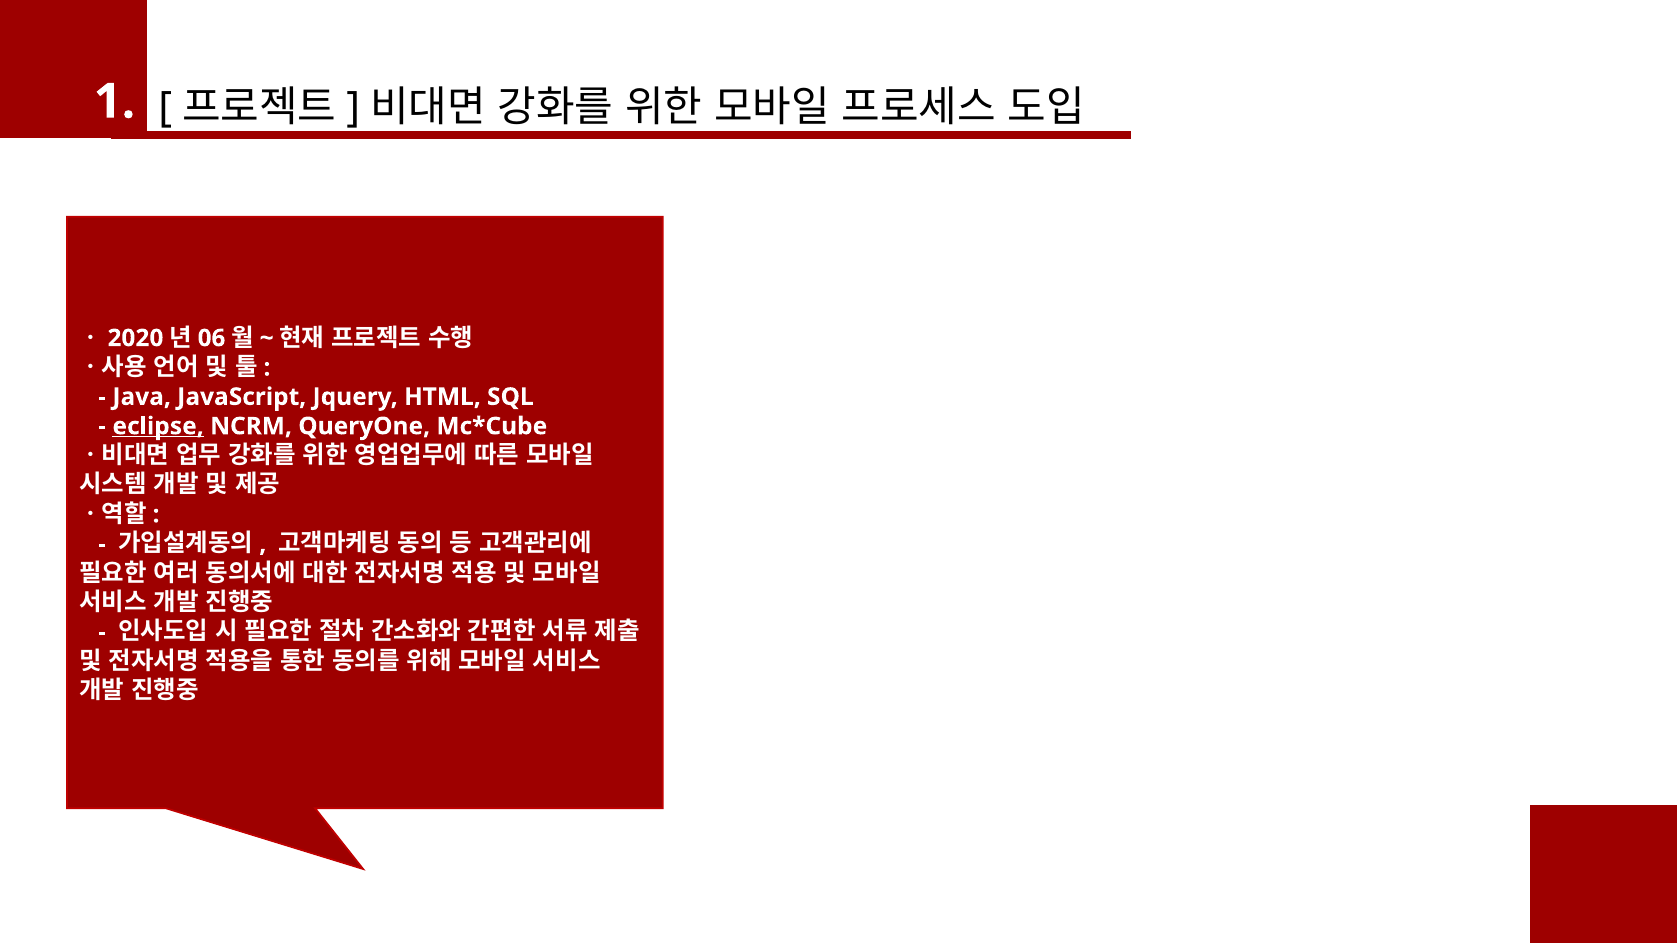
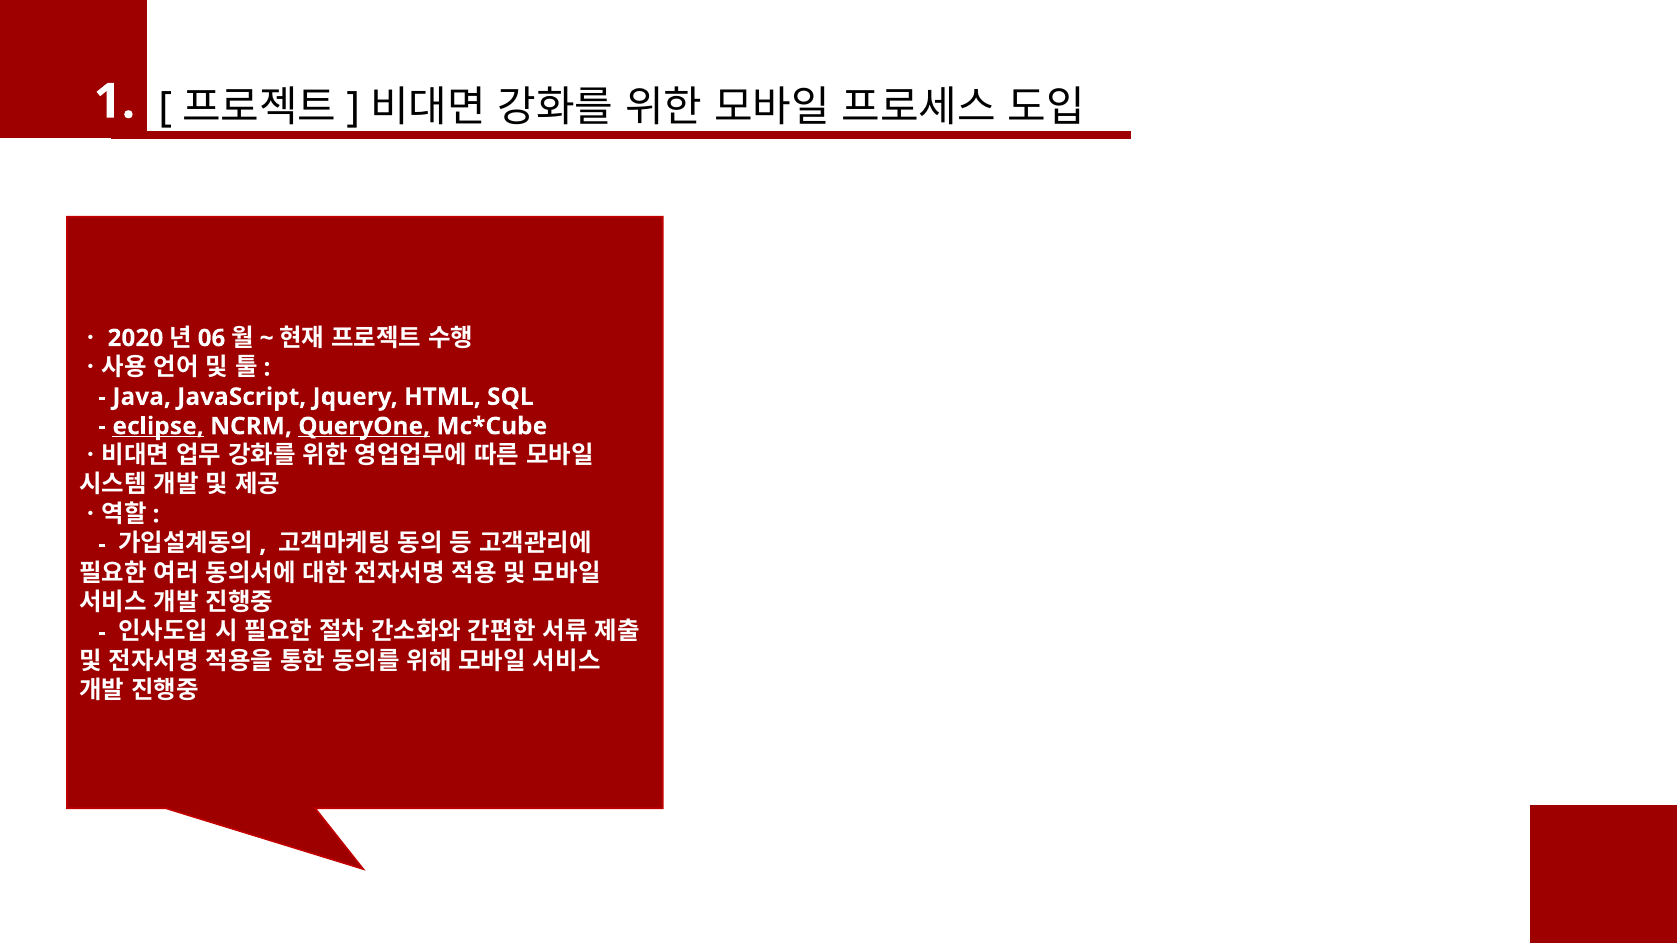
QueryOne underline: none -> present (364, 426)
